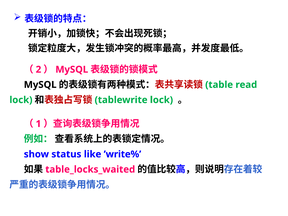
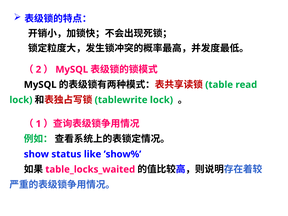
’write%: ’write% -> ’show% (122, 154)
